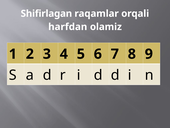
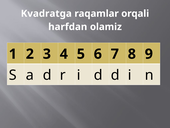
Shifirlagan: Shifirlagan -> Kvadratga (46, 14)
